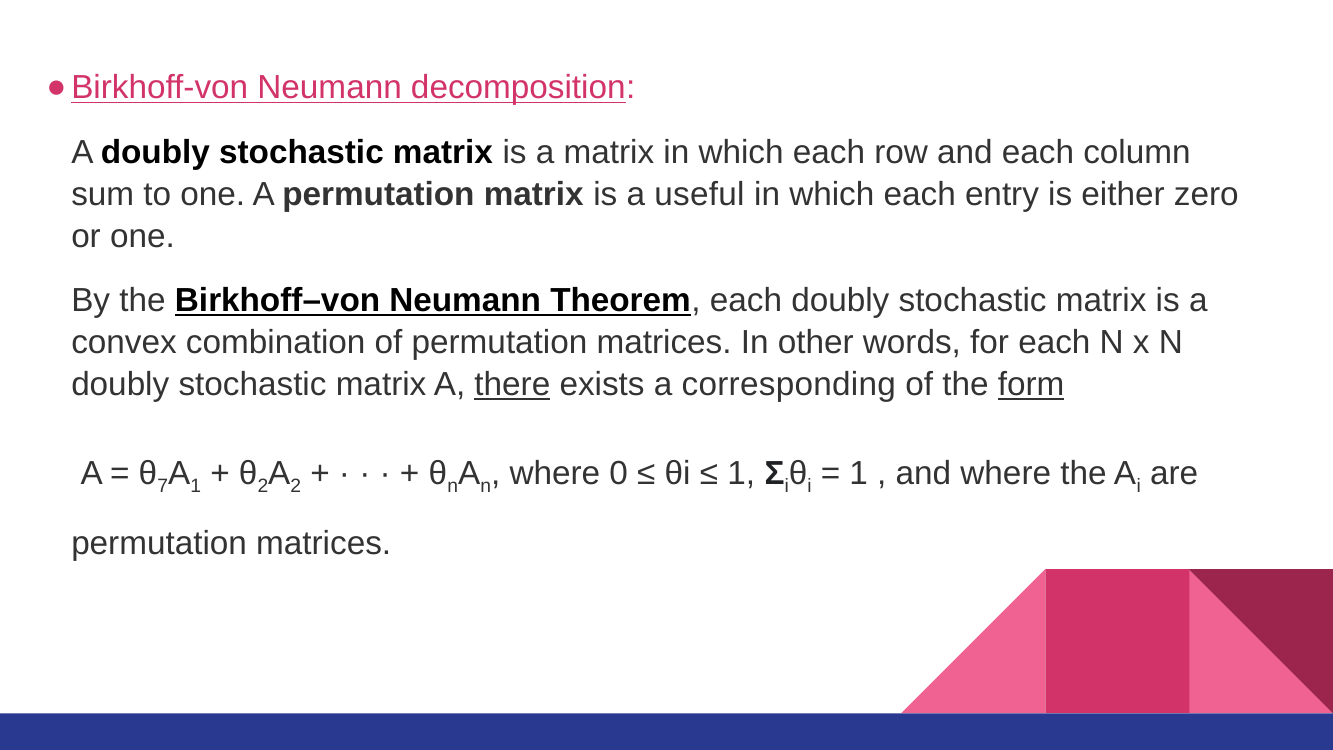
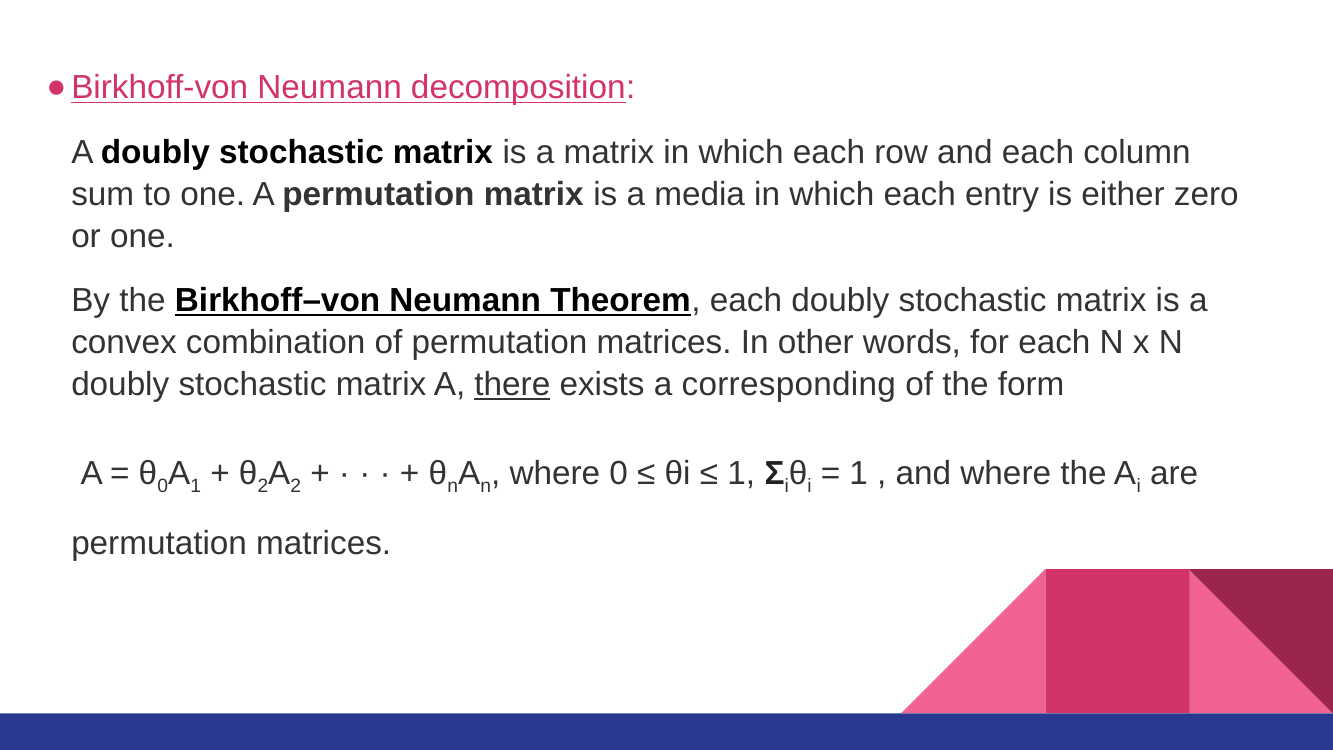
useful: useful -> media (700, 194)
form underline: present -> none (1031, 384)
7: 7 -> 0 (163, 486)
